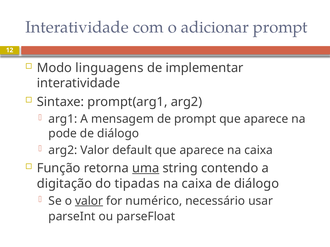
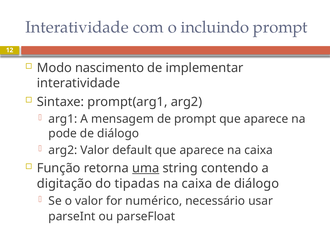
adicionar: adicionar -> incluindo (215, 27)
linguagens: linguagens -> nascimento (110, 68)
valor underline: present -> none (89, 201)
